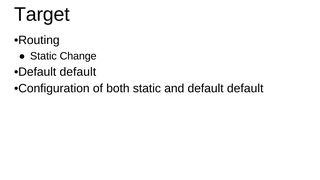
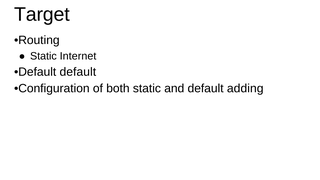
Change: Change -> Internet (78, 56)
and default default: default -> adding (245, 88)
